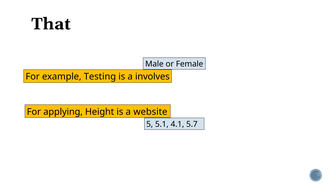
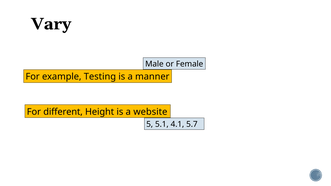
That: That -> Vary (51, 24)
involves: involves -> manner (152, 77)
applying: applying -> different (63, 112)
